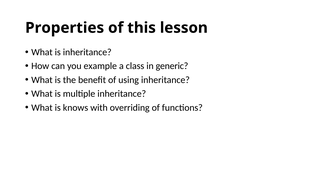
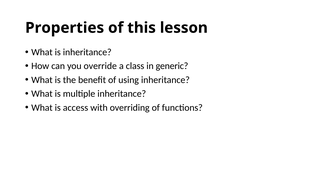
example: example -> override (100, 66)
knows: knows -> access (76, 107)
